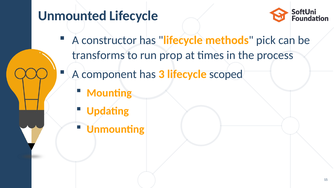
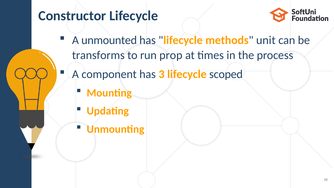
Unmounted: Unmounted -> Constructor (72, 16)
constructor: constructor -> unmounted (109, 40)
pick: pick -> unit (266, 40)
